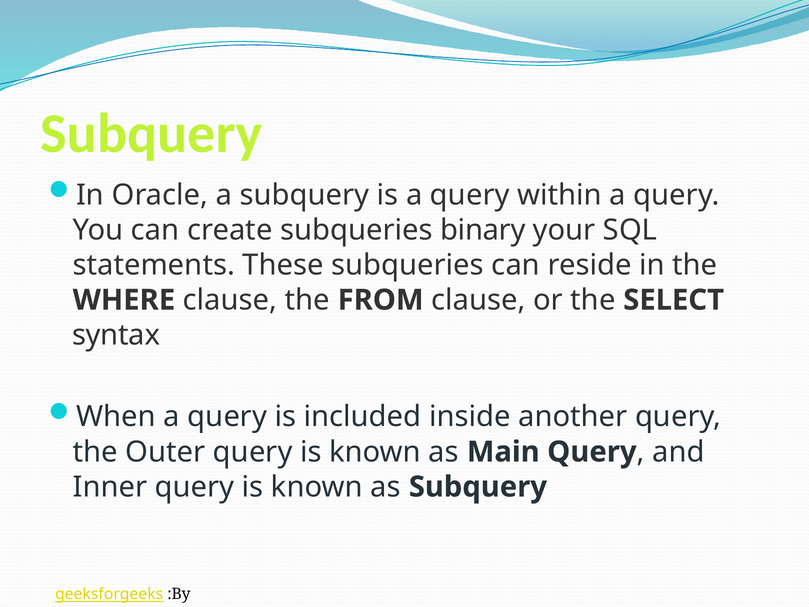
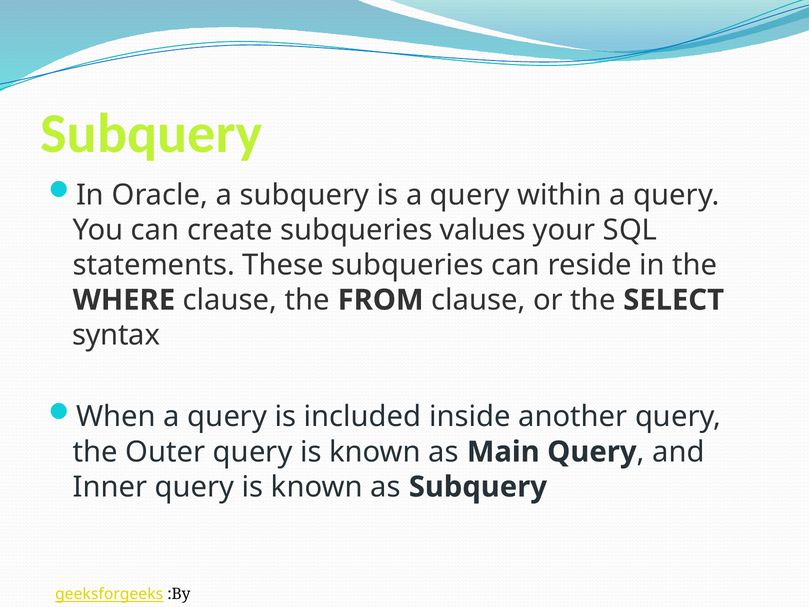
binary: binary -> values (483, 230)
